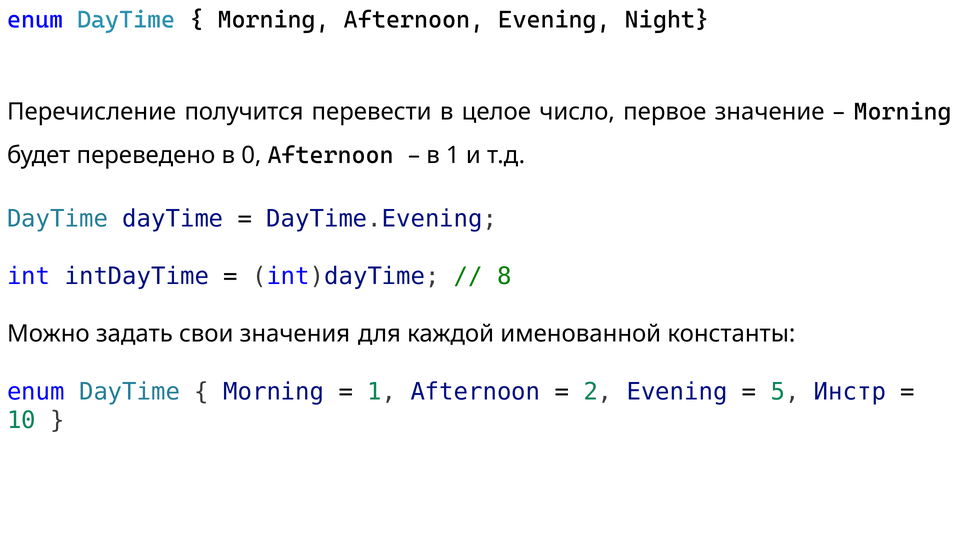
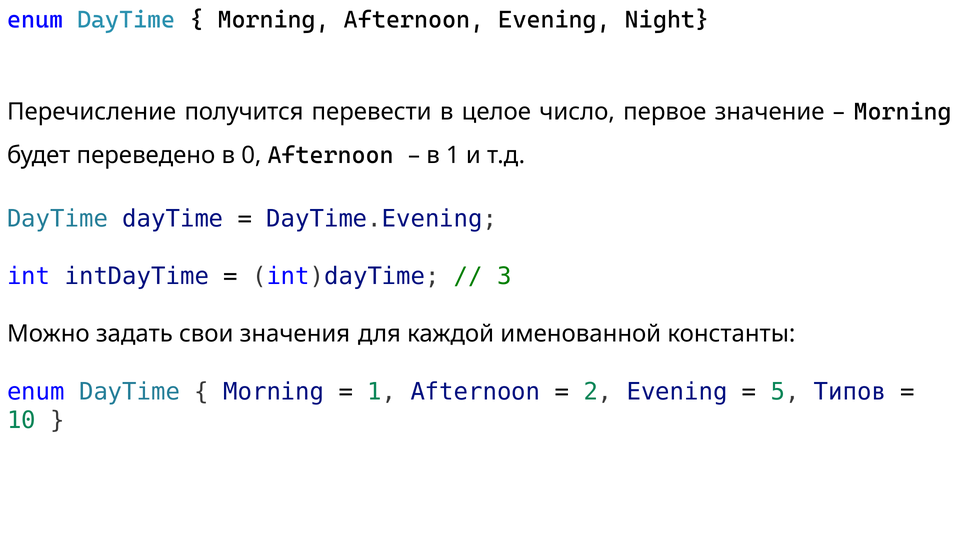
8: 8 -> 3 (504, 276)
Инстр: Инстр -> Типов (850, 391)
